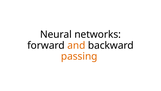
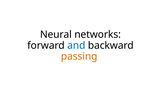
and colour: orange -> blue (76, 45)
